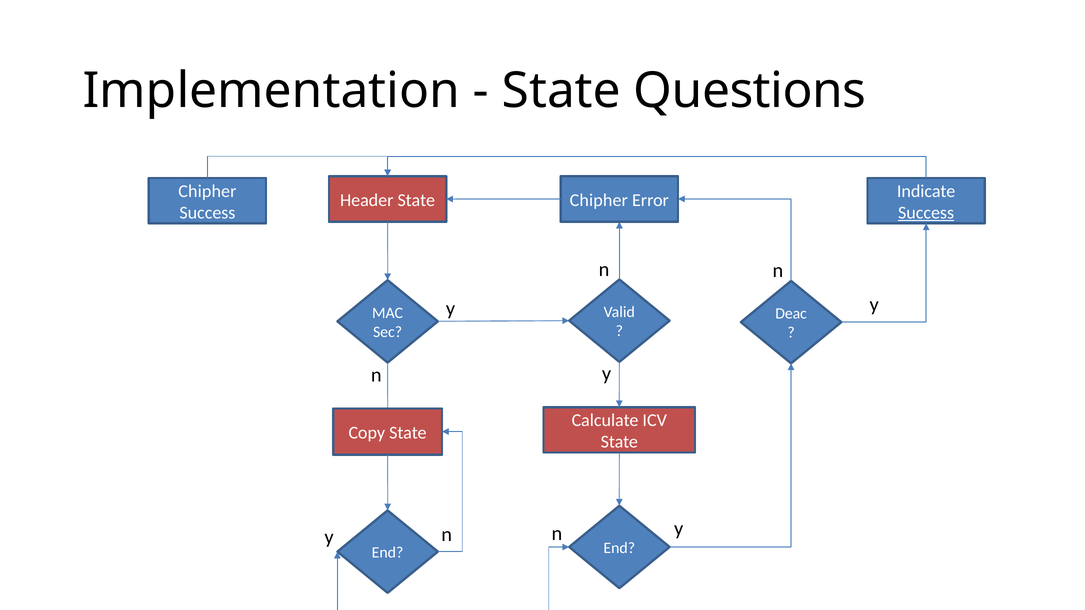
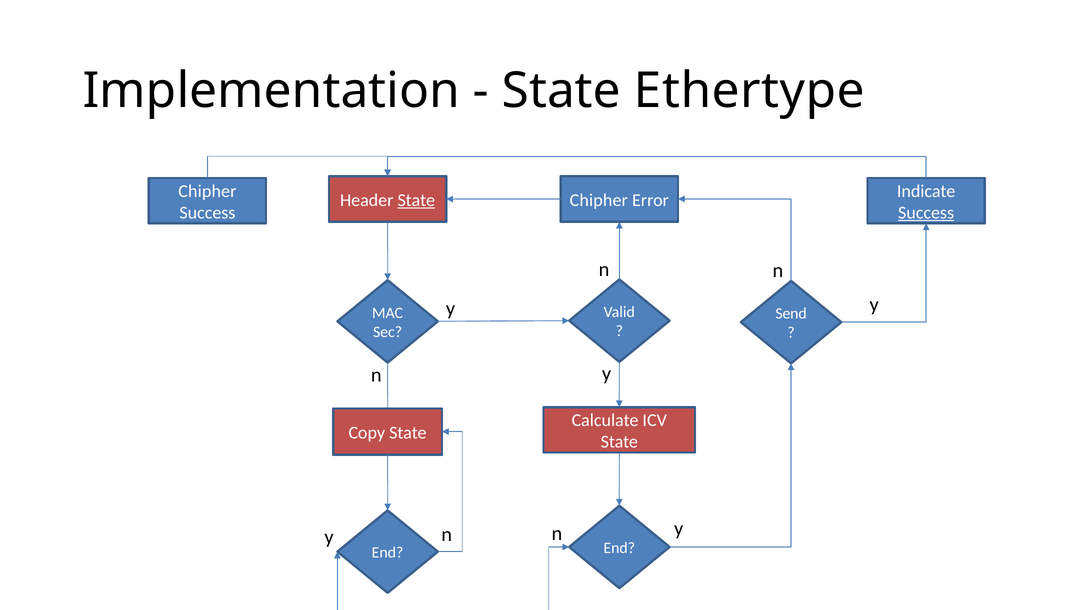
Questions: Questions -> Ethertype (749, 91)
State underline: none -> present (416, 200)
Deac: Deac -> Send (791, 314)
